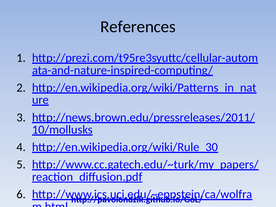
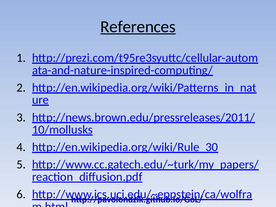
References underline: none -> present (138, 27)
